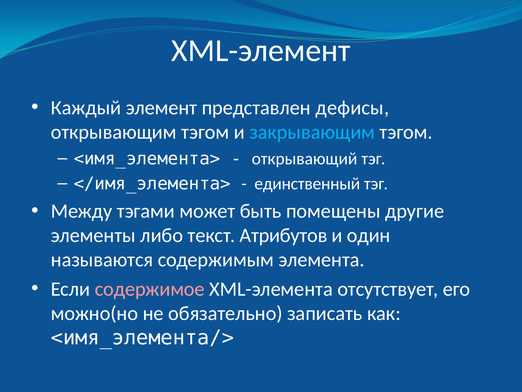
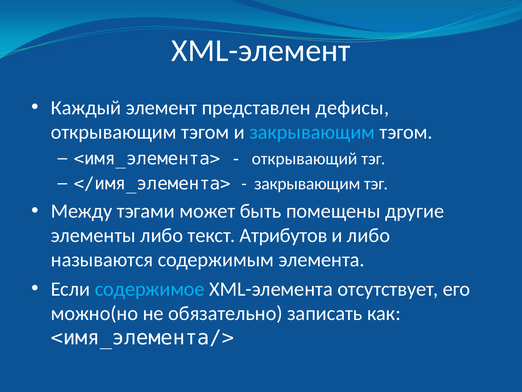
единственный: единственный -> закрывающим (307, 183)
и один: один -> либо (369, 235)
содержимое colour: pink -> light blue (150, 289)
